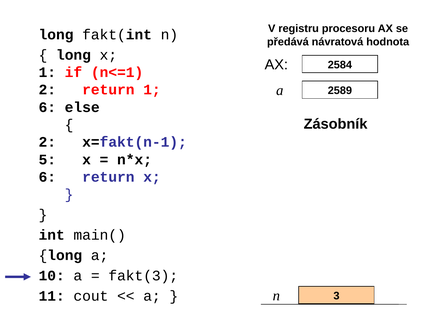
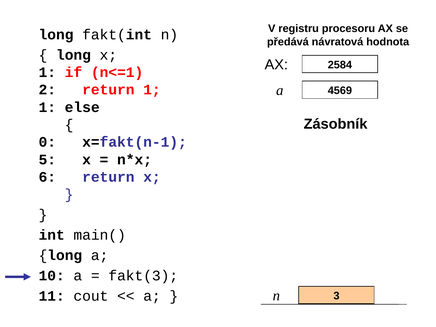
2589: 2589 -> 4569 (340, 91)
6: 6 -> 1 (47, 107)
2: 2 -> 0 (47, 142)
